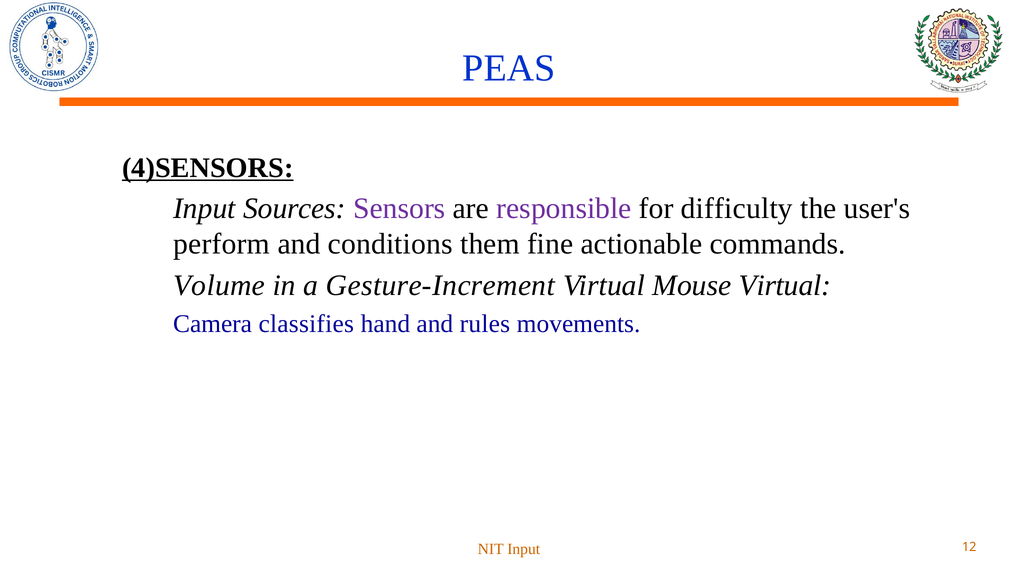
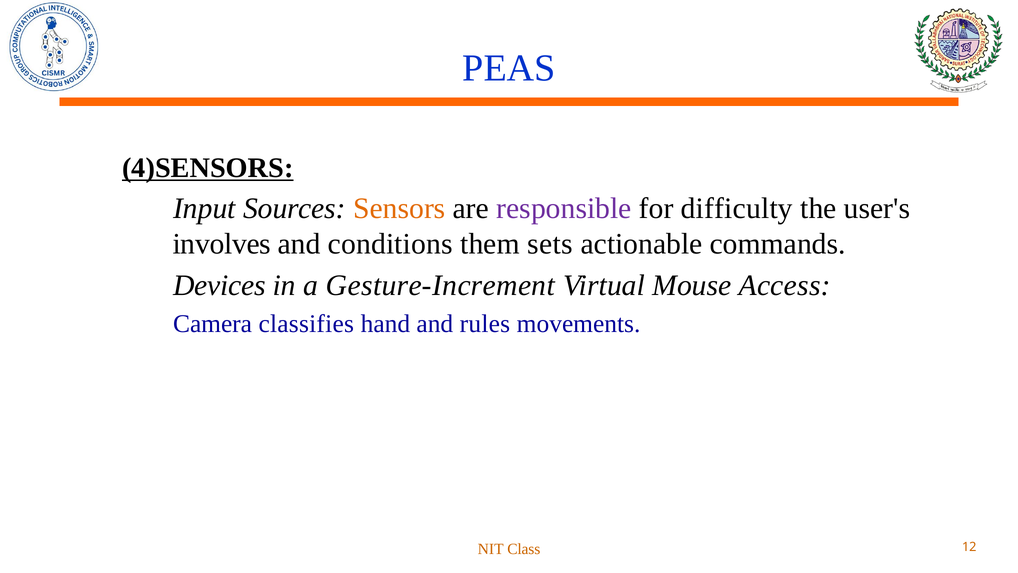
Sensors colour: purple -> orange (399, 208)
perform: perform -> involves (222, 244)
fine: fine -> sets (550, 244)
Volume: Volume -> Devices (219, 285)
Mouse Virtual: Virtual -> Access (785, 285)
NIT Input: Input -> Class (524, 549)
